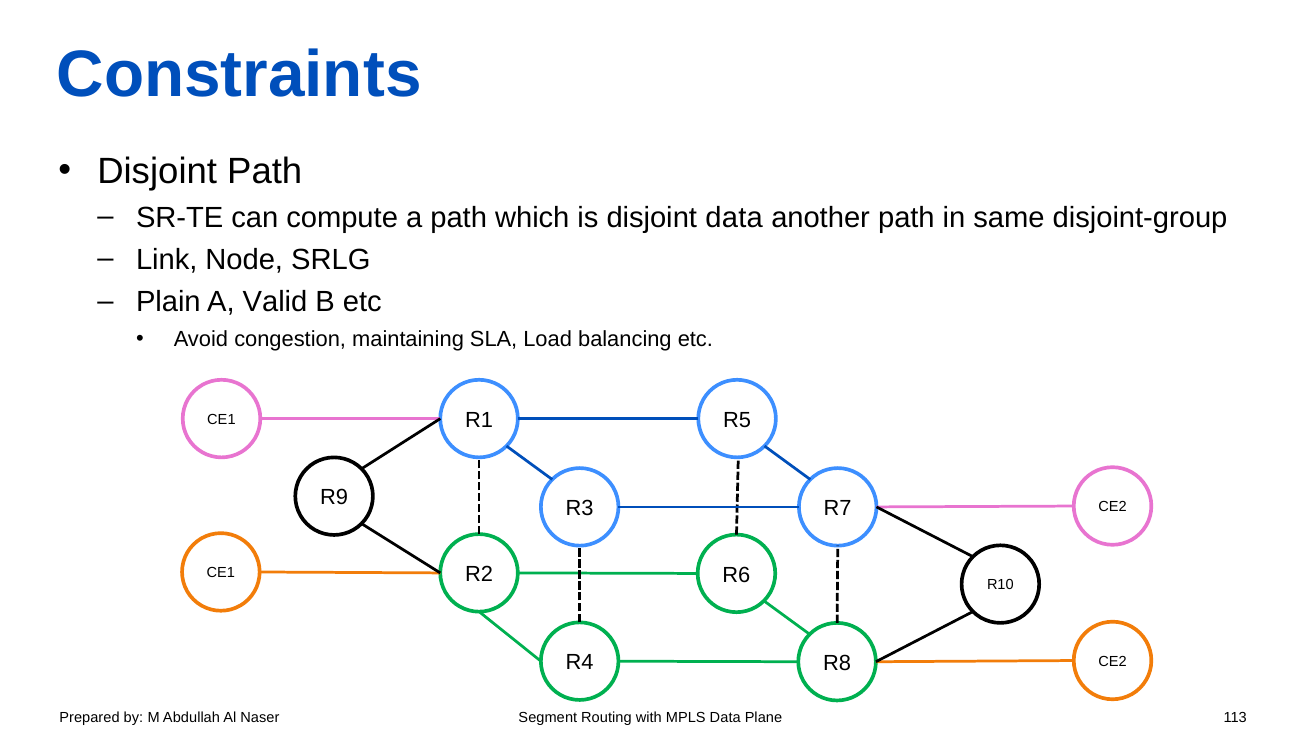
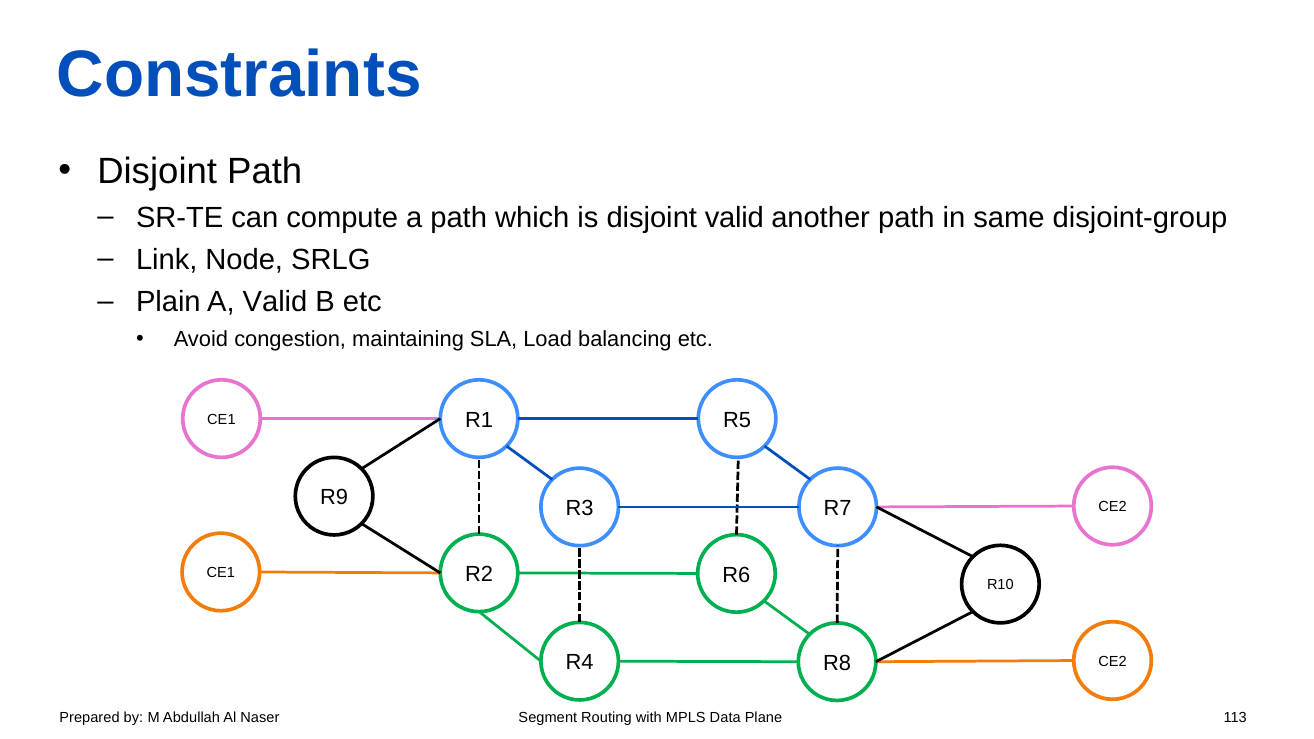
disjoint data: data -> valid (734, 218)
